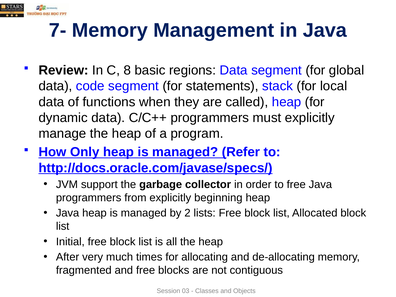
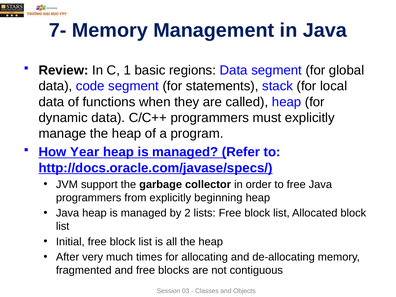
8: 8 -> 1 (127, 70)
Only: Only -> Year (85, 152)
